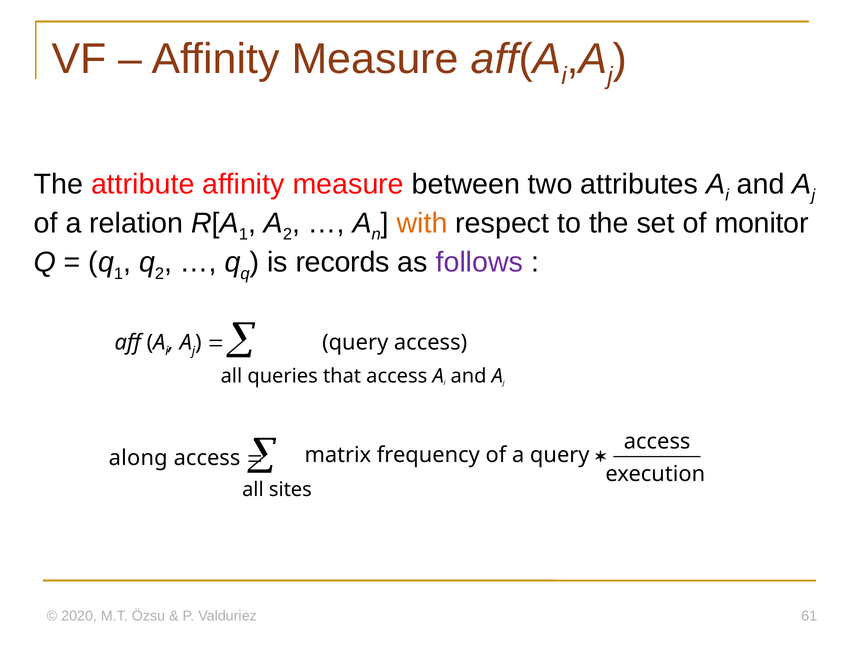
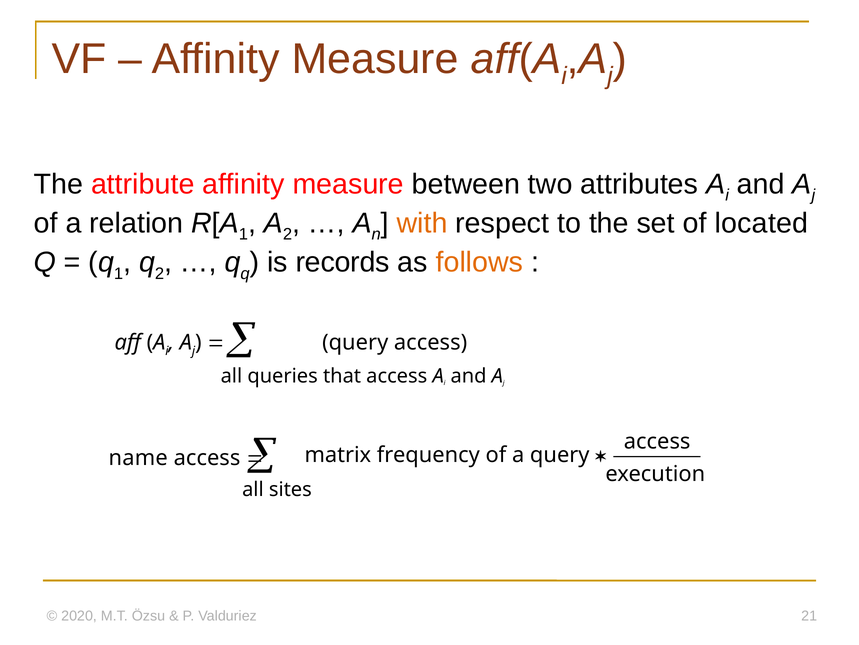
monitor: monitor -> located (761, 223)
follows colour: purple -> orange (479, 262)
along: along -> name (138, 457)
61: 61 -> 21 (809, 615)
